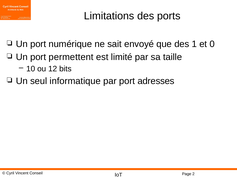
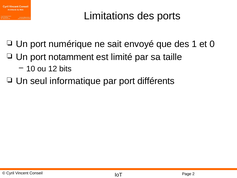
permettent: permettent -> notamment (71, 57)
adresses: adresses -> différents (156, 81)
